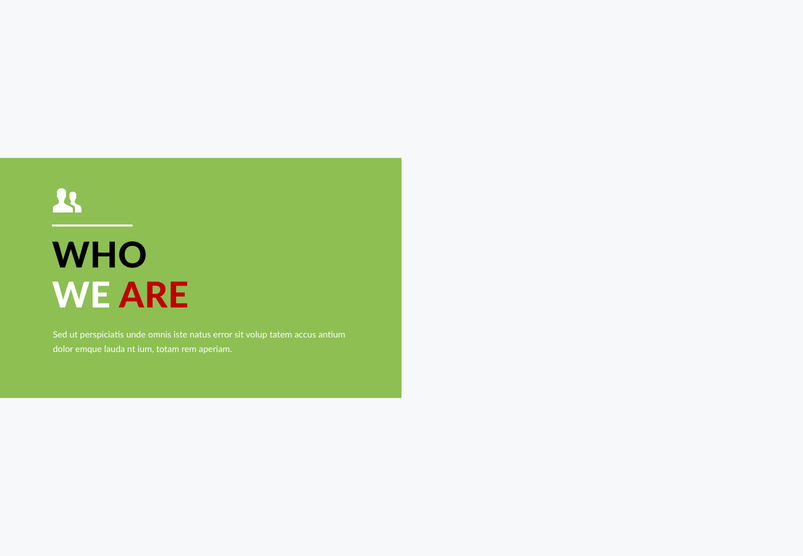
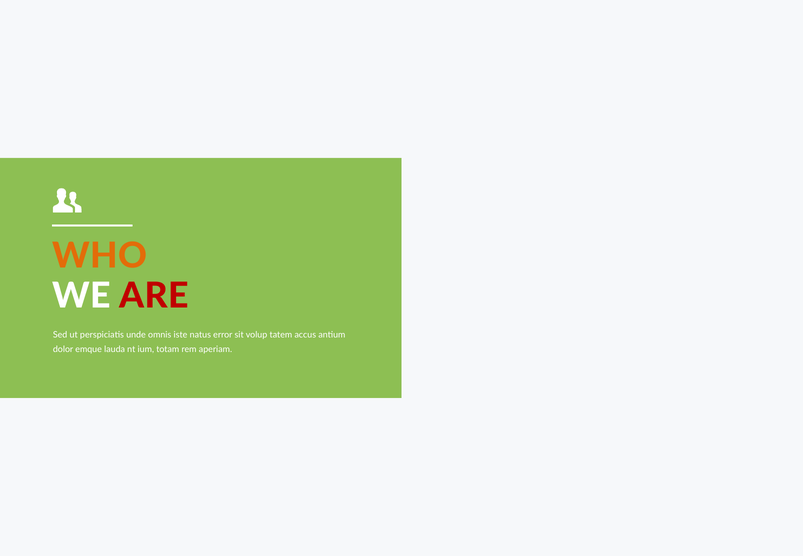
WHO colour: black -> orange (100, 256)
